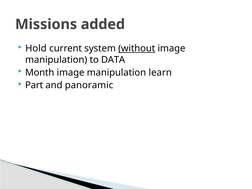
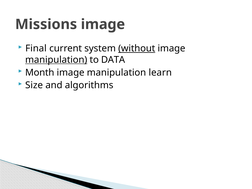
Missions added: added -> image (103, 24)
Hold: Hold -> Final (36, 48)
manipulation underline: none -> present (56, 60)
Part: Part -> Size (34, 85)
panoramic: panoramic -> algorithms (89, 85)
